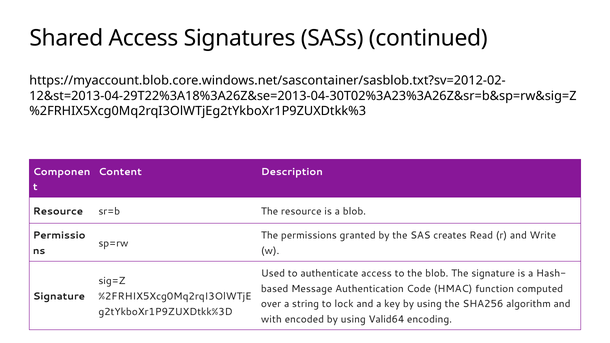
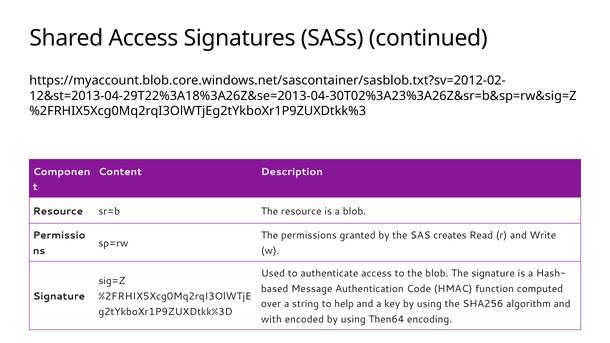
lock: lock -> help (344, 304)
Valid64: Valid64 -> Then64 (386, 320)
